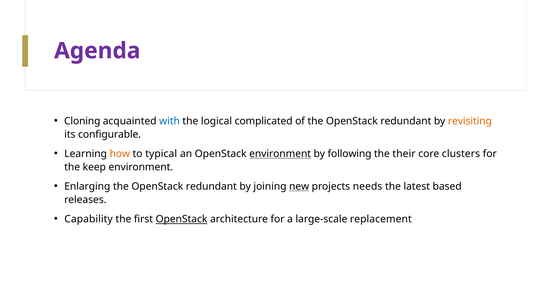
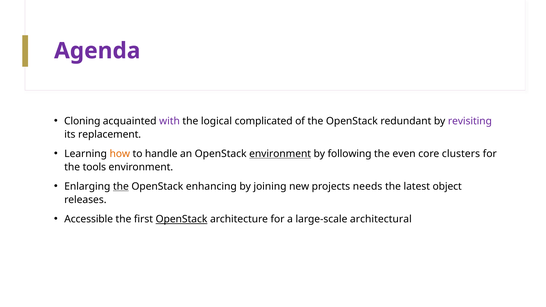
with colour: blue -> purple (170, 121)
revisiting colour: orange -> purple (470, 121)
configurable: configurable -> replacement (110, 135)
typical: typical -> handle (161, 154)
their: their -> even (404, 154)
keep: keep -> tools (94, 167)
the underline: none -> present (121, 187)
redundant: redundant -> enhancing (211, 187)
new underline: present -> none (299, 187)
based: based -> object (447, 187)
Capability: Capability -> Accessible (89, 219)
replacement: replacement -> architectural (381, 219)
